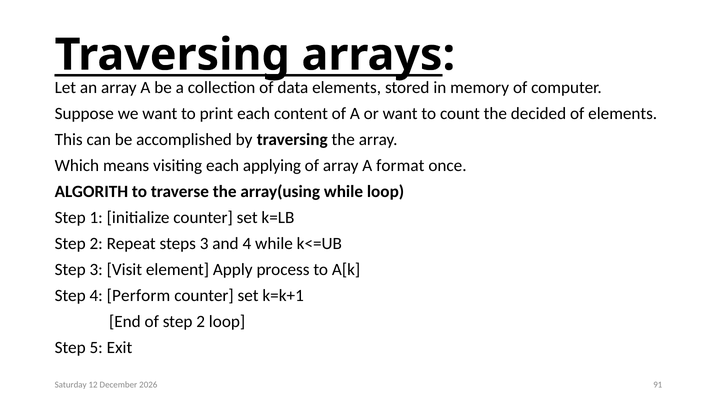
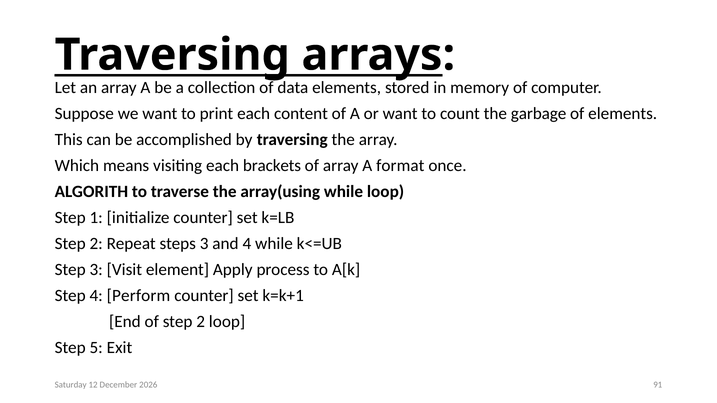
decided: decided -> garbage (539, 114)
applying: applying -> brackets (272, 166)
